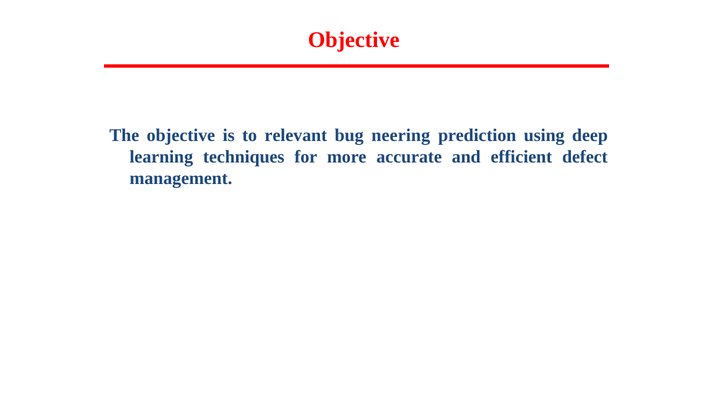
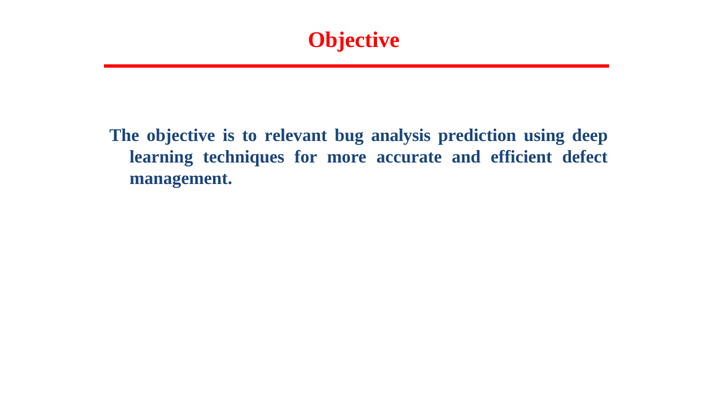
neering: neering -> analysis (401, 136)
